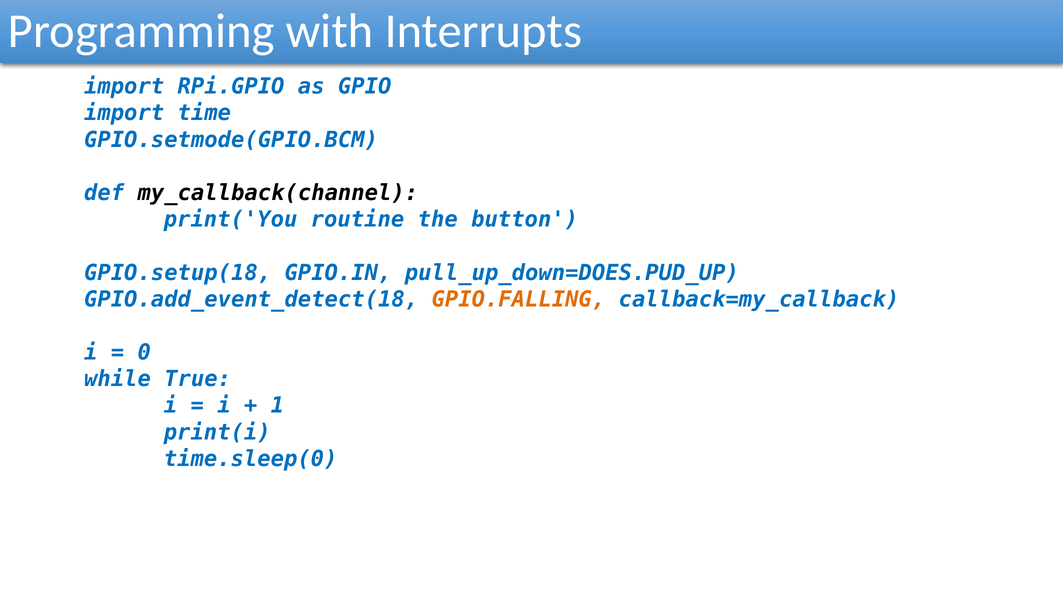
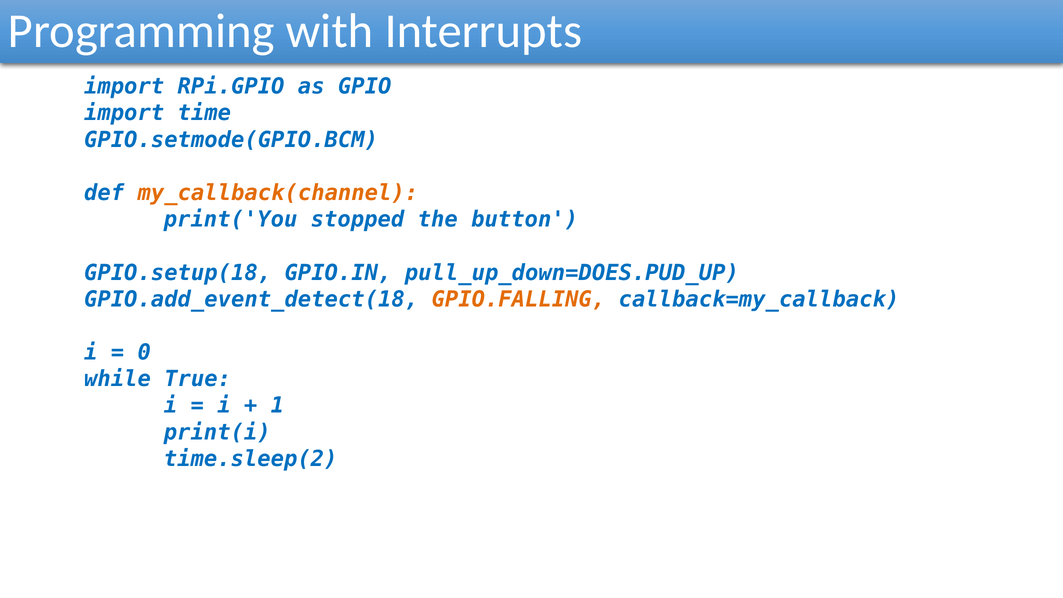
my_callback(channel colour: black -> orange (278, 193)
routine: routine -> stopped (358, 219)
time.sleep(0: time.sleep(0 -> time.sleep(2 (251, 459)
